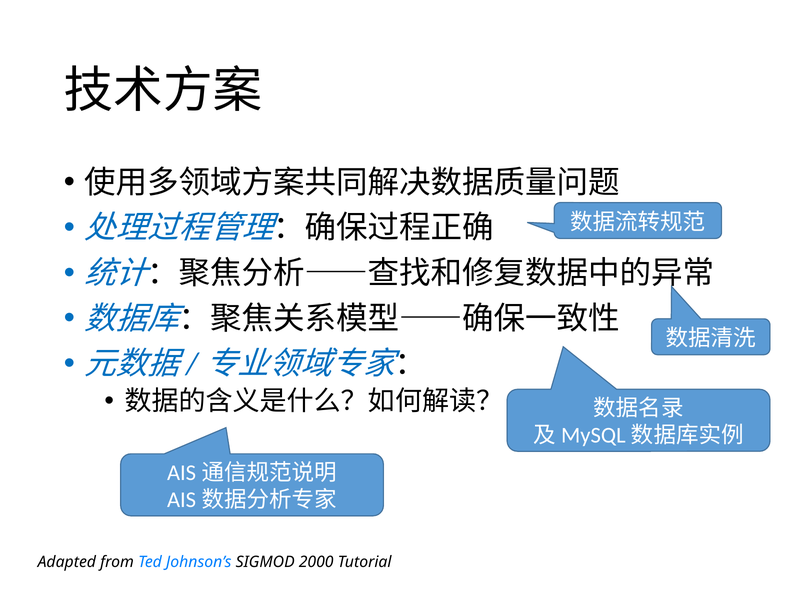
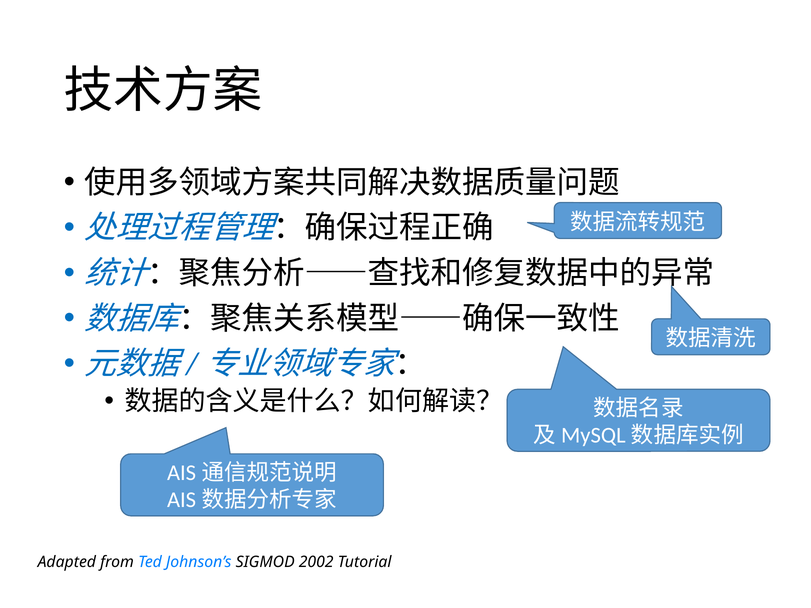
2000: 2000 -> 2002 (316, 562)
